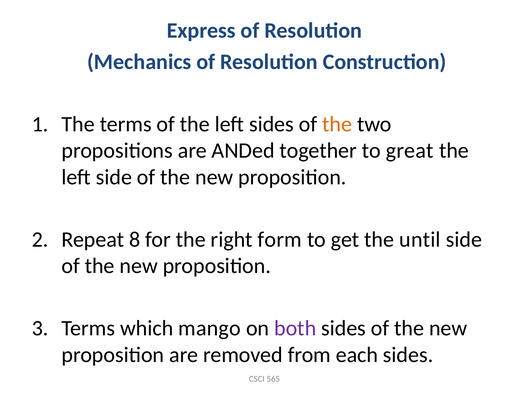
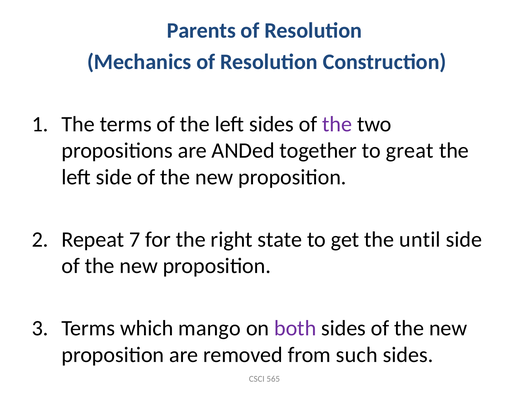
Express: Express -> Parents (201, 31)
the colour: orange -> purple (337, 124)
8: 8 -> 7 (135, 239)
form: form -> state (280, 239)
each: each -> such (357, 355)
